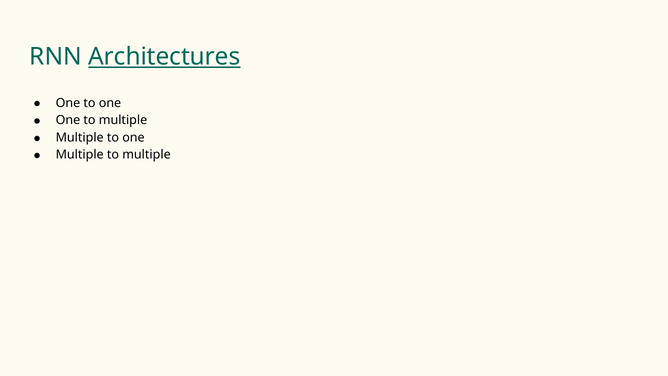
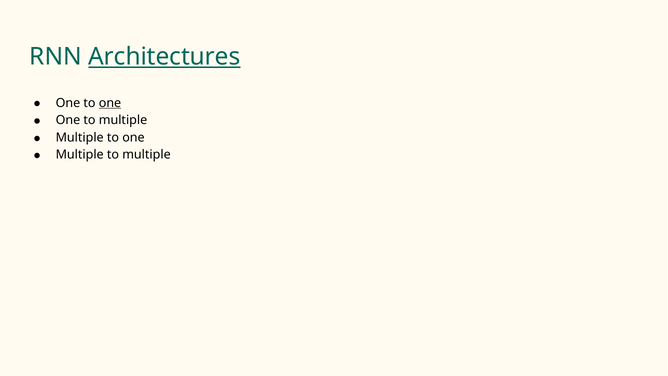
one underline: none -> present (110, 103)
